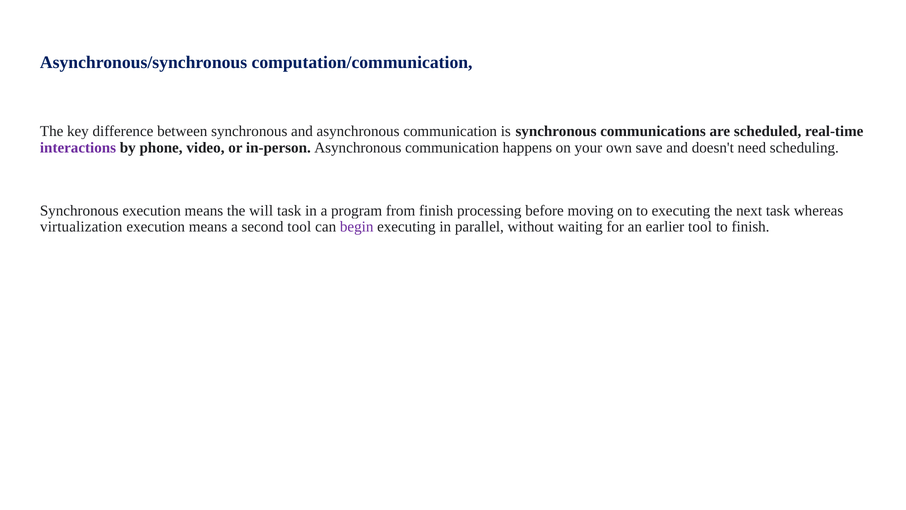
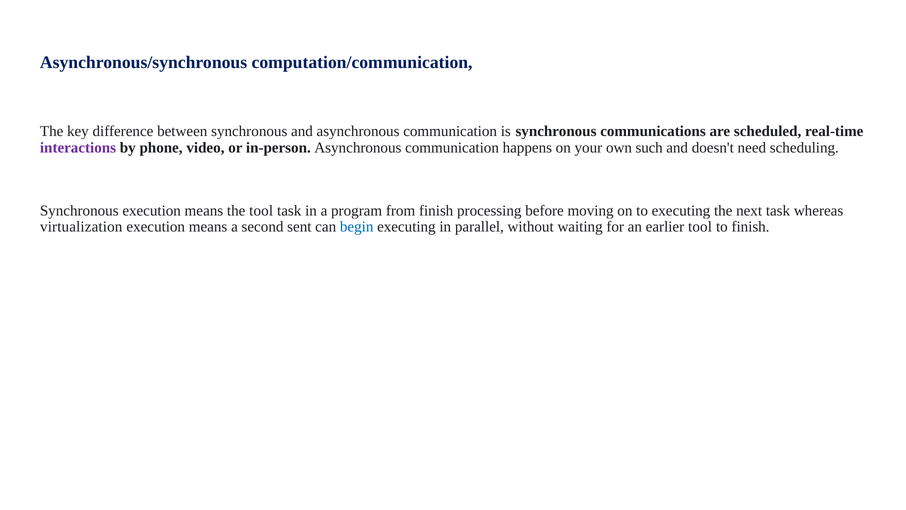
save: save -> such (649, 148)
the will: will -> tool (261, 210)
second tool: tool -> sent (299, 227)
begin colour: purple -> blue (357, 227)
